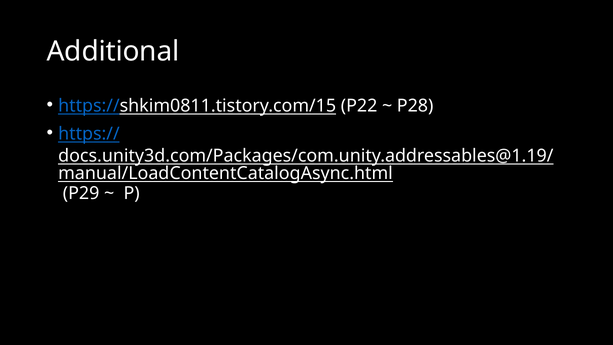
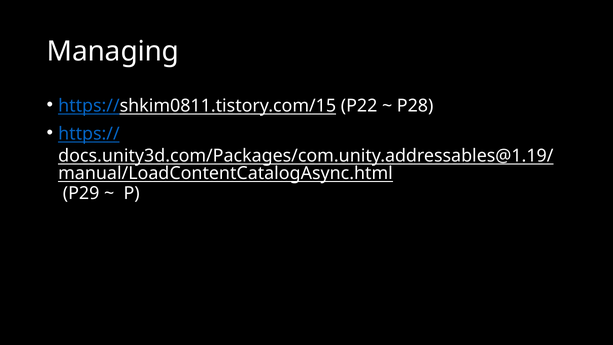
Additional: Additional -> Managing (113, 51)
